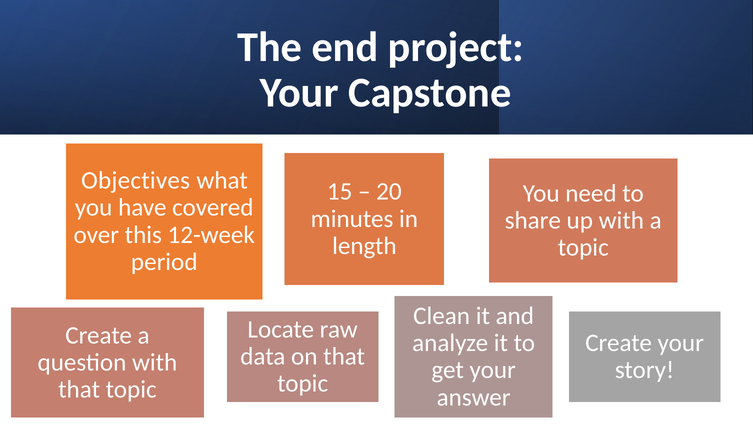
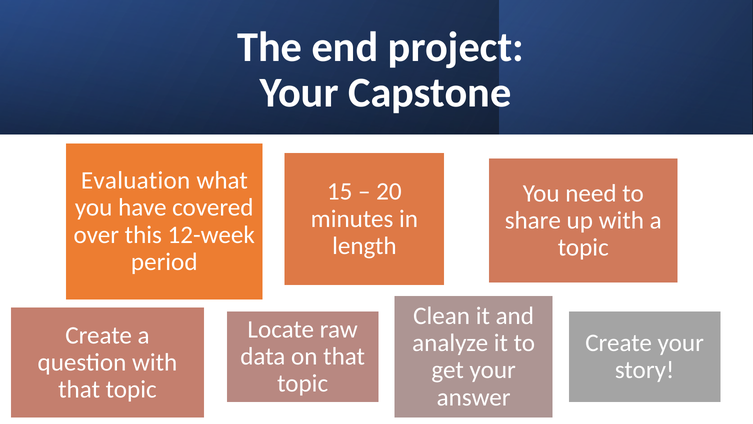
Objectives: Objectives -> Evaluation (136, 180)
